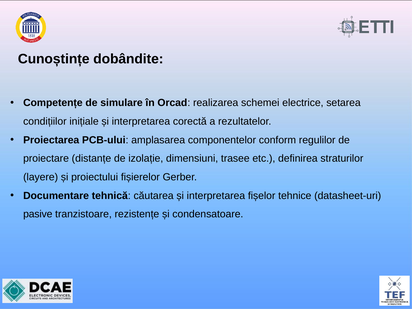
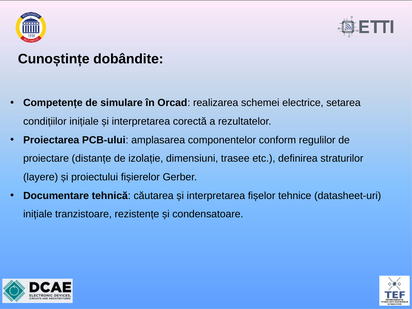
pasive: pasive -> inițiale (38, 214)
